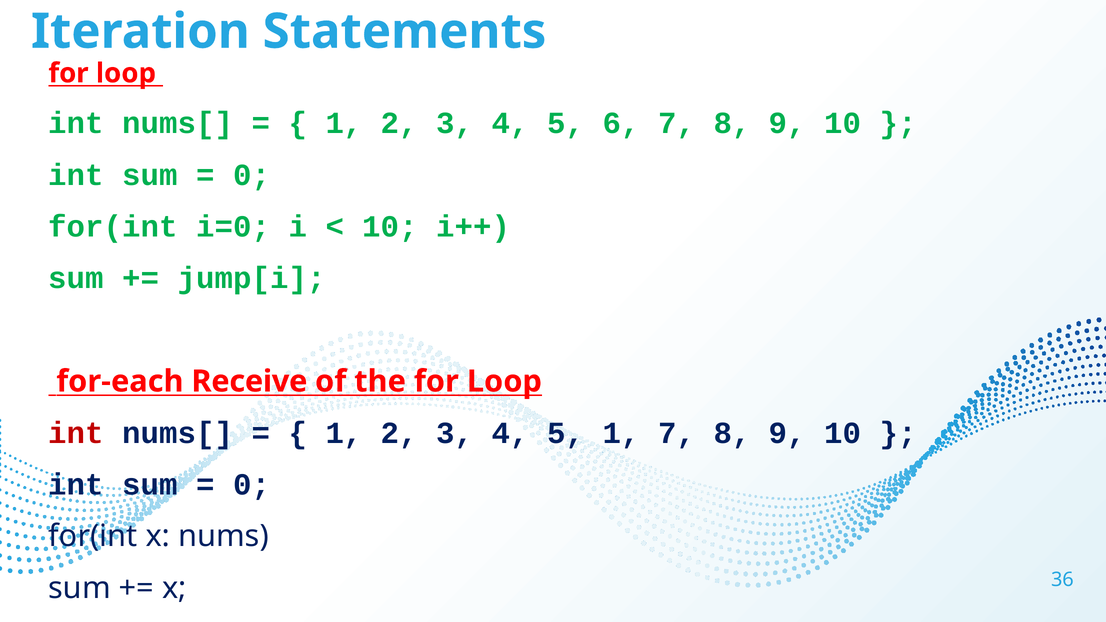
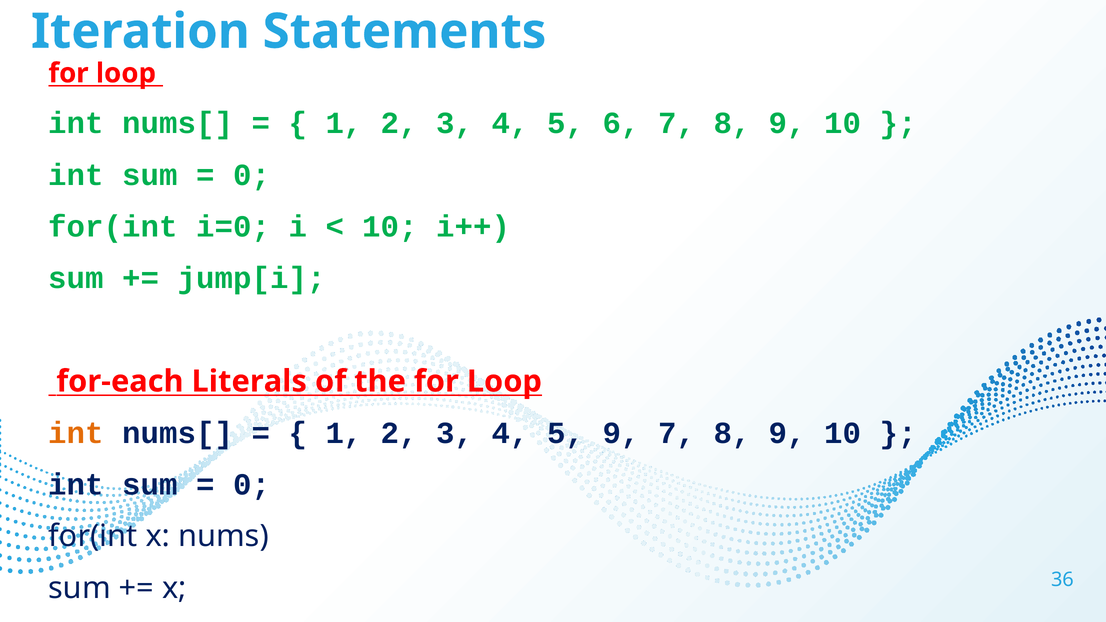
Receive: Receive -> Literals (249, 381)
int colour: red -> orange (76, 433)
5 1: 1 -> 9 (621, 433)
